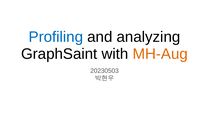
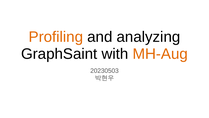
Profiling colour: blue -> orange (56, 37)
